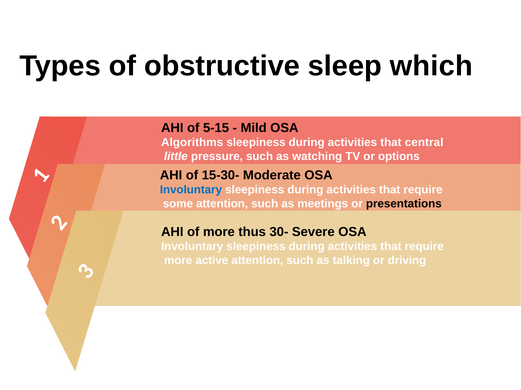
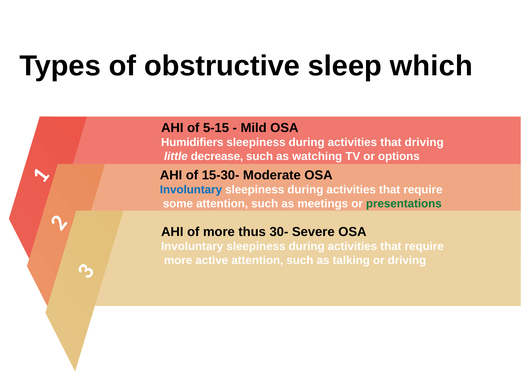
Algorithms: Algorithms -> Humidifiers (192, 143)
that central: central -> driving (424, 143)
pressure: pressure -> decrease (217, 157)
presentations colour: black -> green (404, 204)
